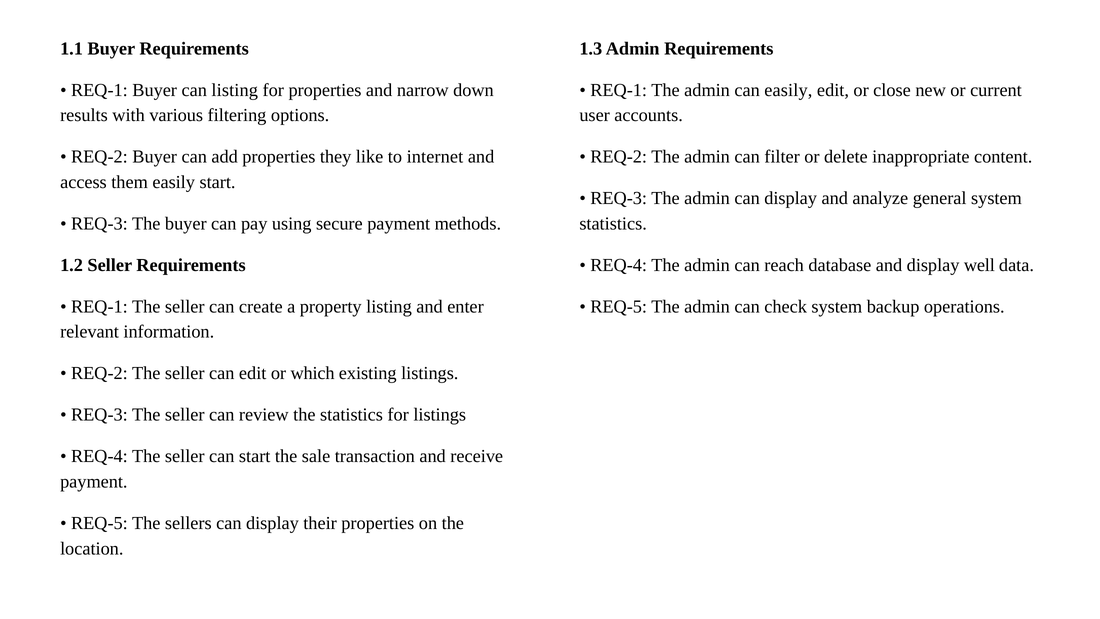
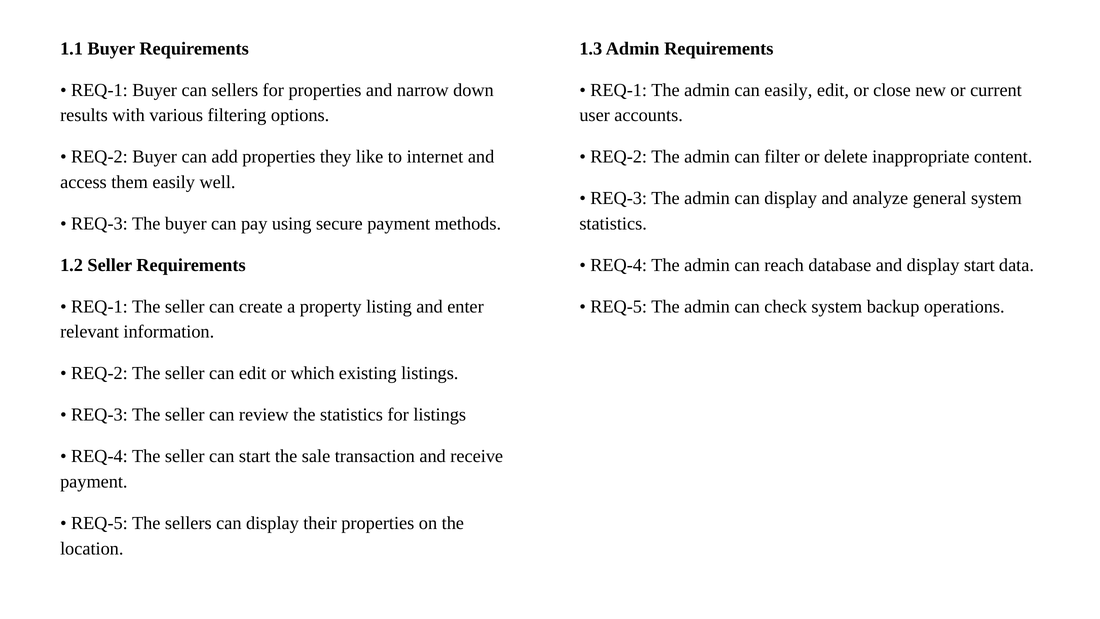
can listing: listing -> sellers (235, 90)
easily start: start -> well (218, 182)
display well: well -> start (979, 265)
